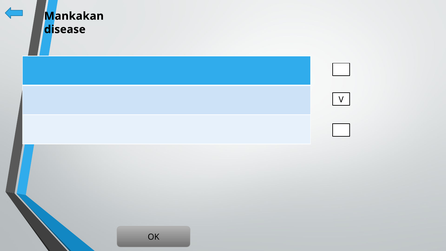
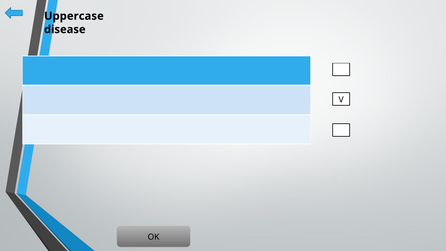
Mankakan: Mankakan -> Uppercase (74, 16)
